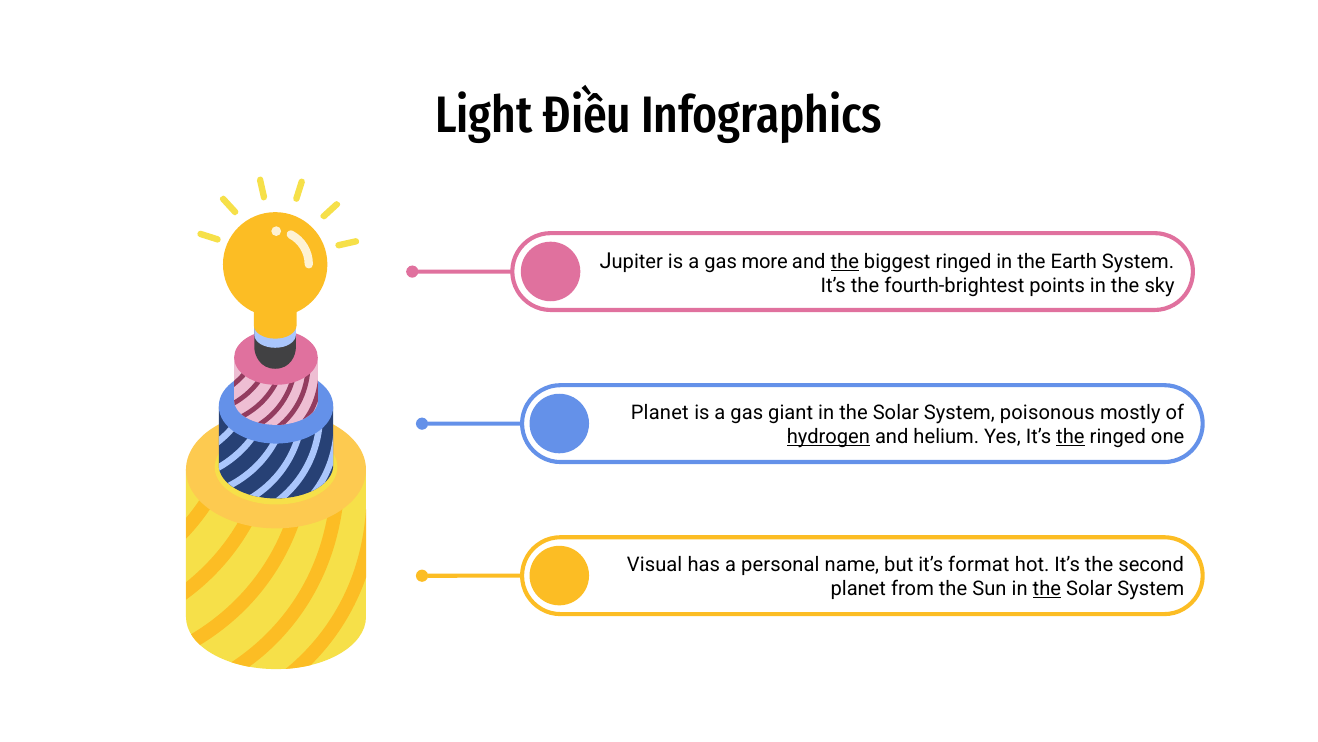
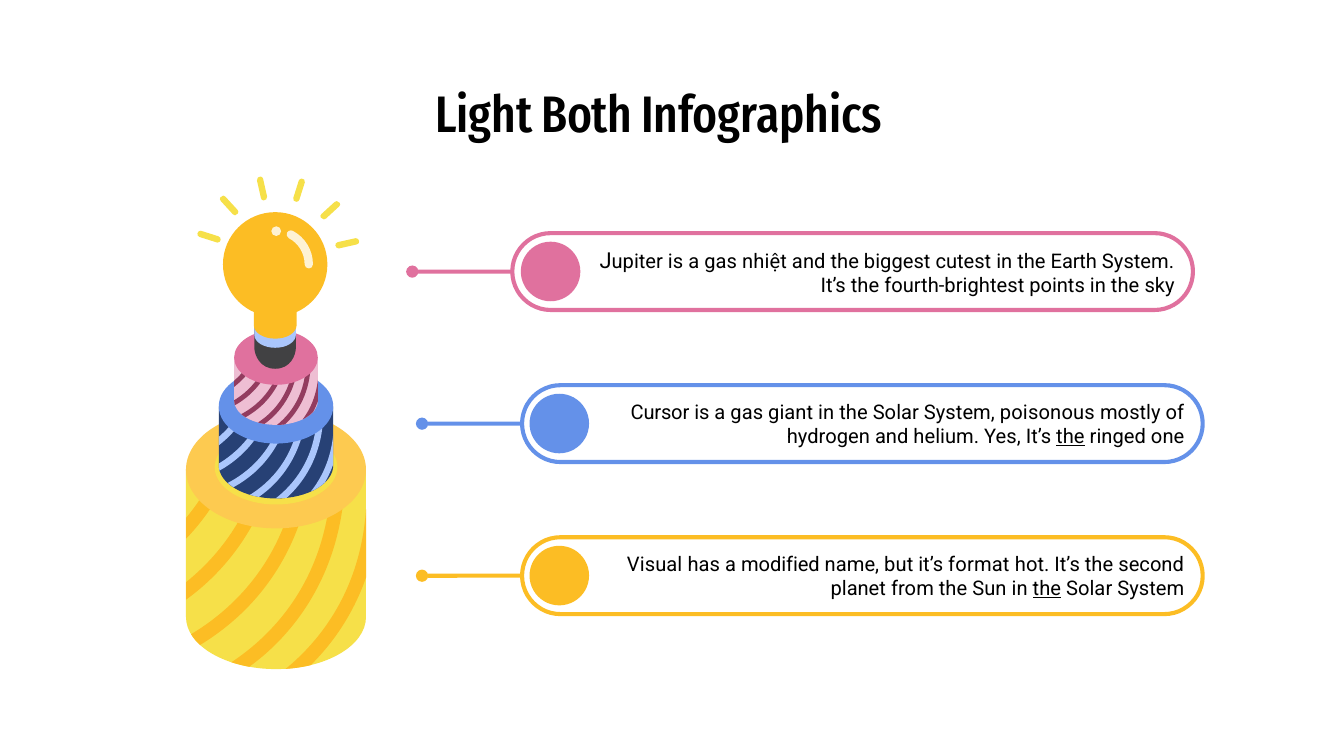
Điều: Điều -> Both (587, 116)
more: more -> nhiệt (765, 261)
the underline: present -> none (845, 261)
biggest ringed: ringed -> cutest (963, 261)
Planet: Planet -> Cursor (660, 413)
hydrogen underline: present -> none (828, 437)
personal: personal -> modified (780, 564)
